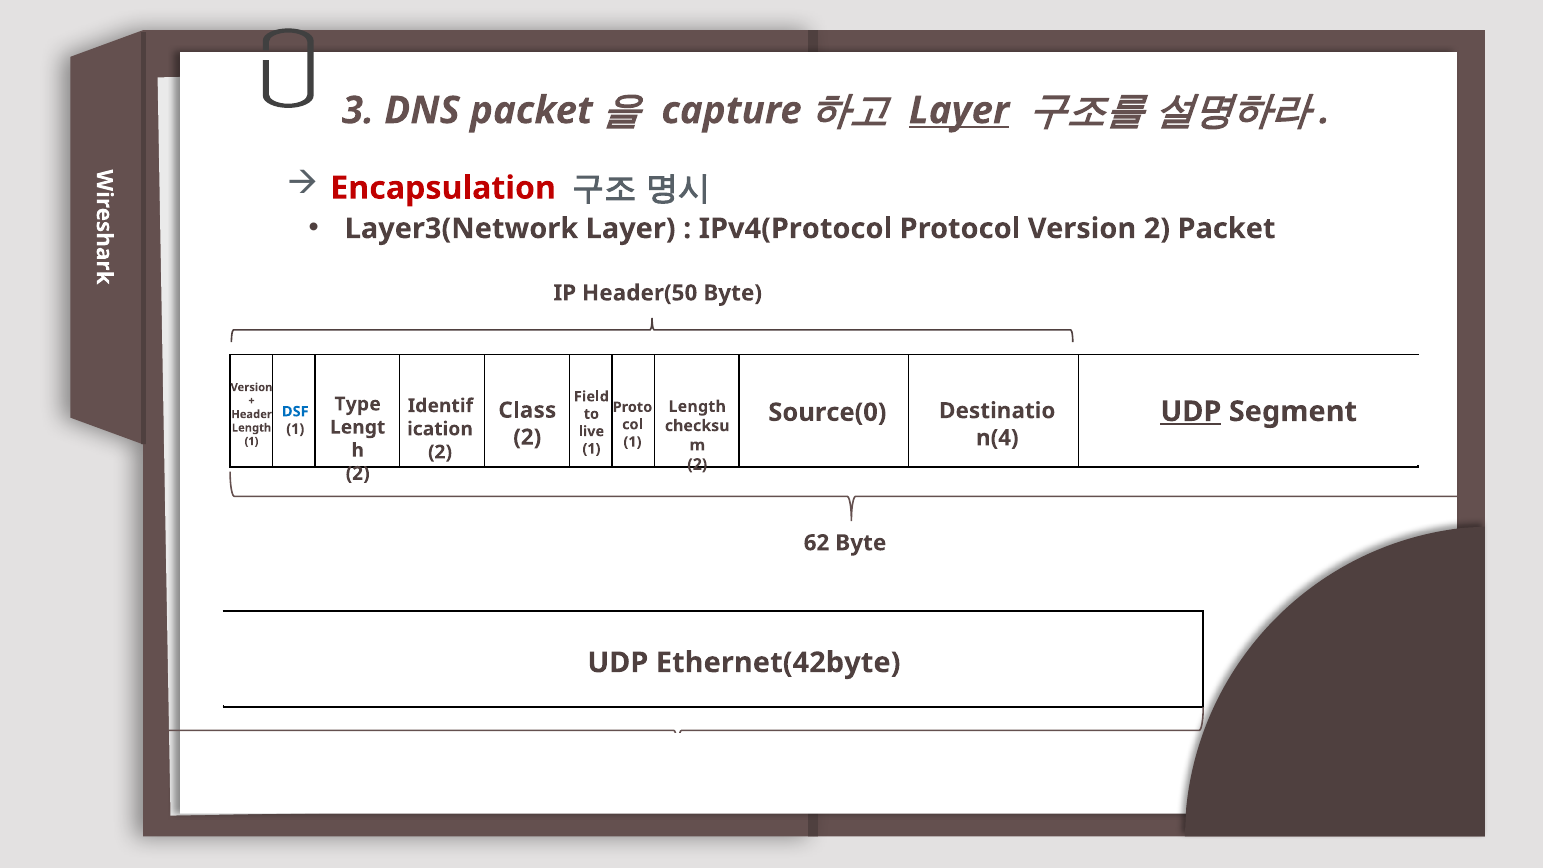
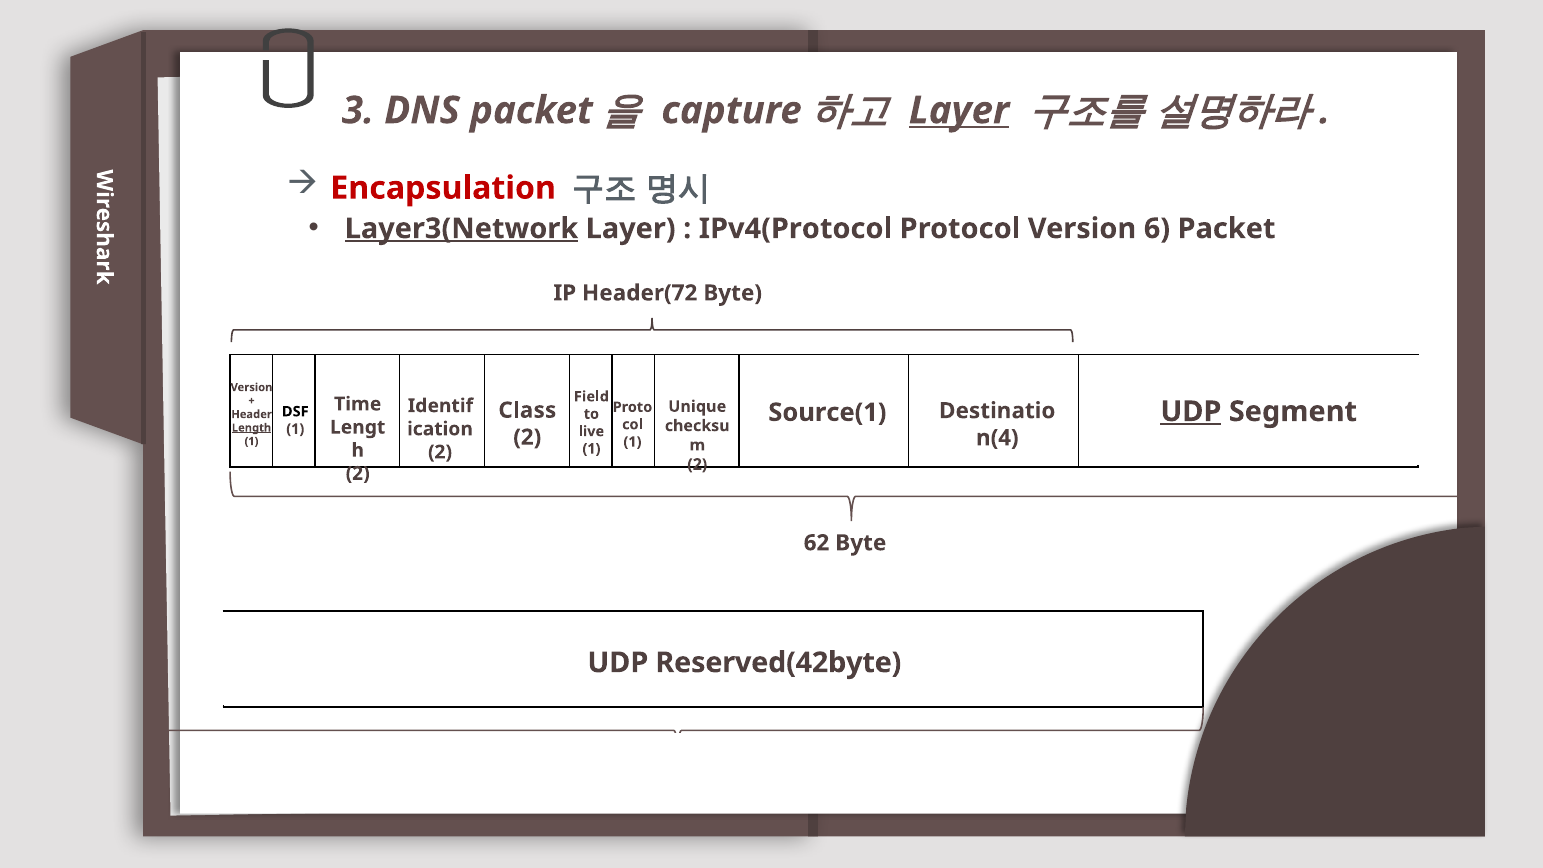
Layer3(Network underline: none -> present (461, 229)
Version 2: 2 -> 6 (1157, 229)
Header(50: Header(50 -> Header(72 (640, 293)
Type: Type -> Time (358, 404)
Length: Length -> Unique (697, 406)
Source(0: Source(0 -> Source(1 (827, 412)
DSF colour: blue -> black (295, 412)
Length underline: none -> present (252, 428)
Ethernet(42byte: Ethernet(42byte -> Reserved(42byte (778, 663)
